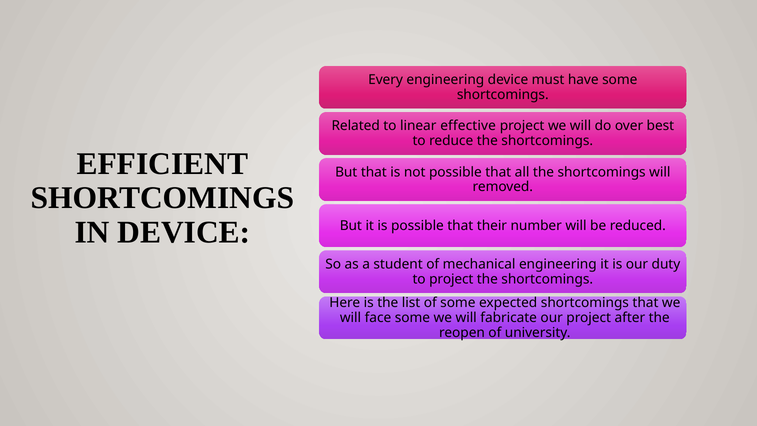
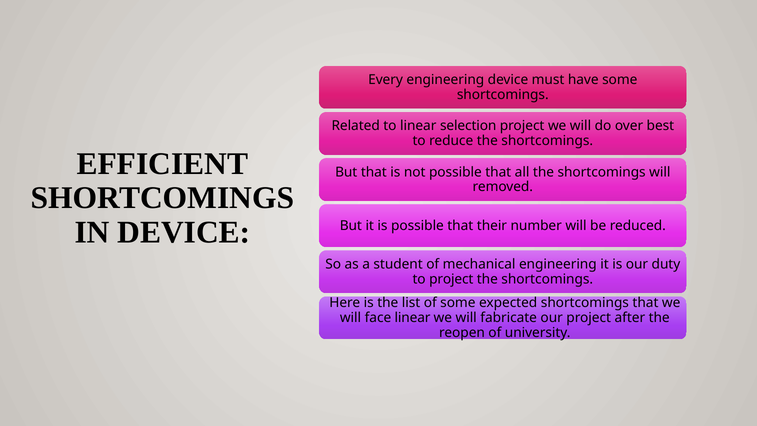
effective: effective -> selection (468, 126)
face some: some -> linear (413, 318)
